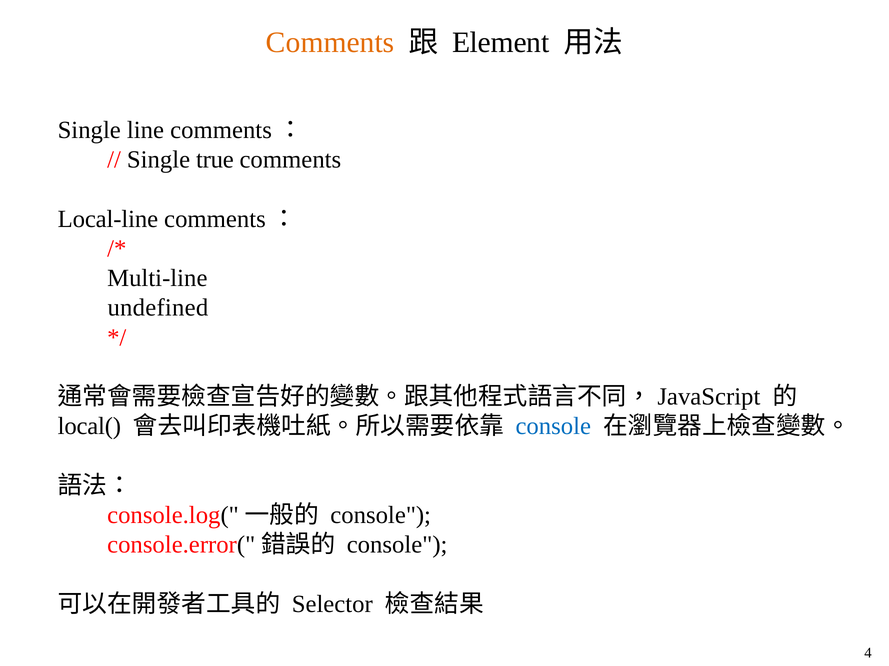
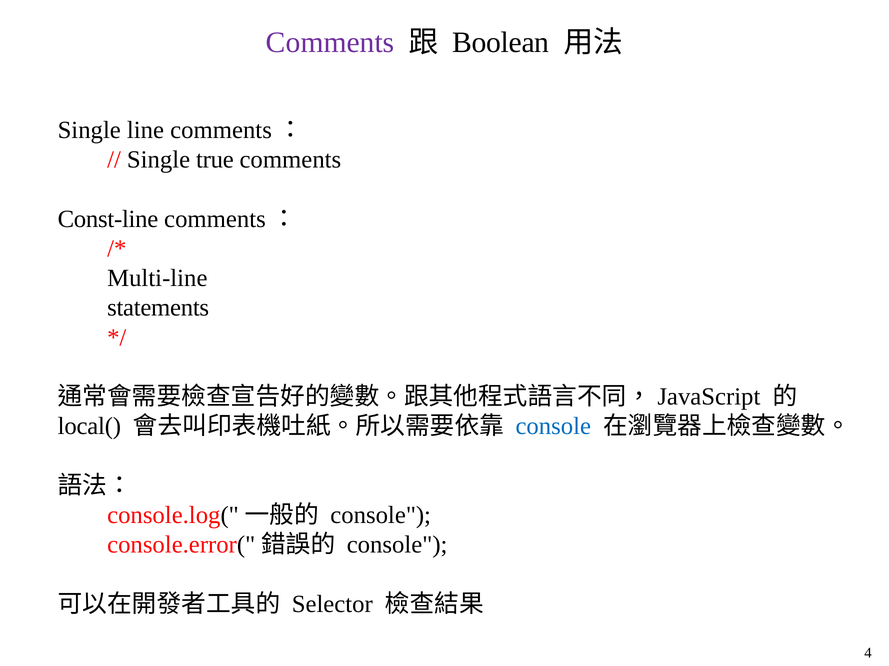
Comments colour: orange -> purple (330, 43)
Element: Element -> Boolean (501, 43)
Local-line: Local-line -> Const-line (108, 219)
undefined: undefined -> statements (158, 308)
